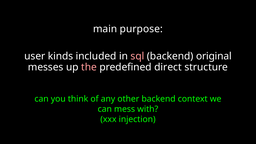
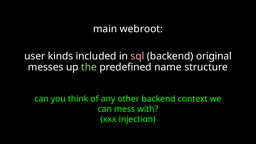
purpose: purpose -> webroot (141, 29)
the colour: pink -> light green (89, 67)
direct: direct -> name (168, 67)
